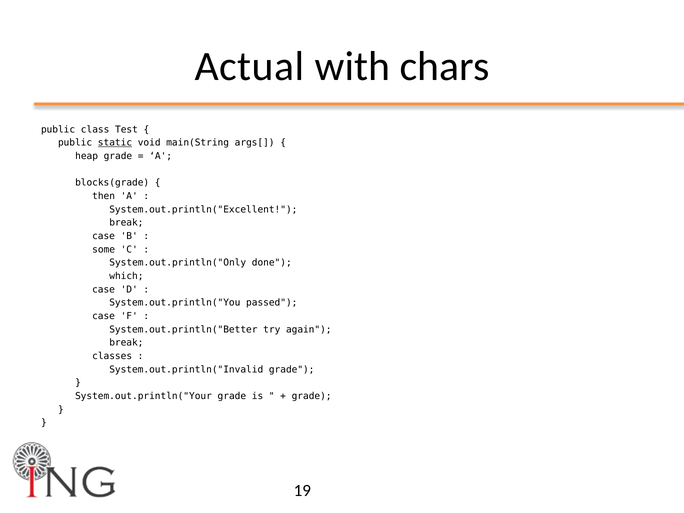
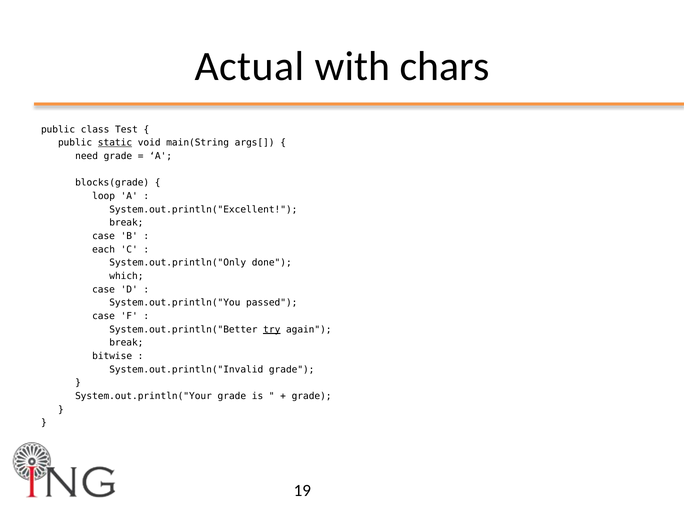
heap: heap -> need (87, 156)
then: then -> loop (104, 196)
some: some -> each (104, 249)
try underline: none -> present (272, 329)
classes: classes -> bitwise (112, 356)
